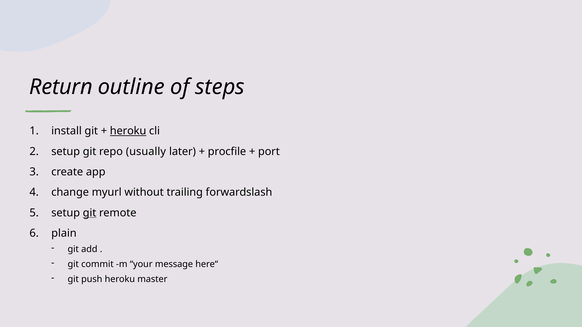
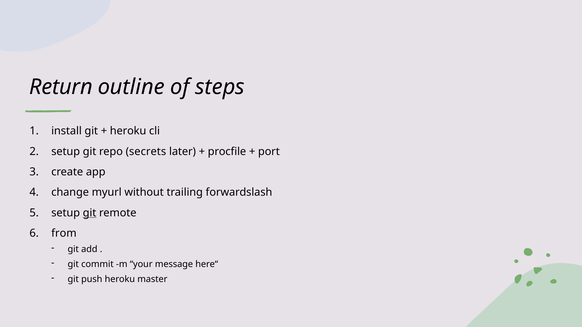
heroku underline: present -> none (128, 131)
usually: usually -> secrets (146, 152)
plain: plain -> from (64, 234)
